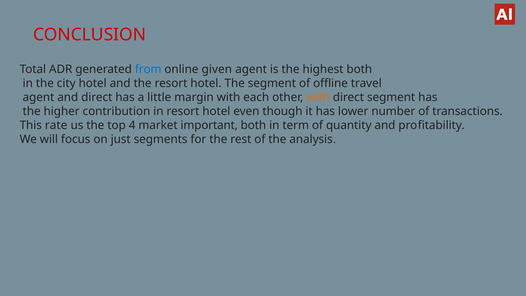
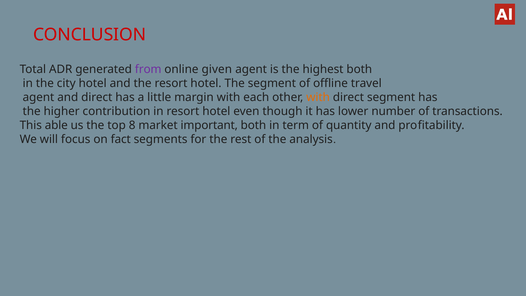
from colour: blue -> purple (148, 69)
rate: rate -> able (56, 125)
4: 4 -> 8 (132, 125)
just: just -> fact (121, 139)
